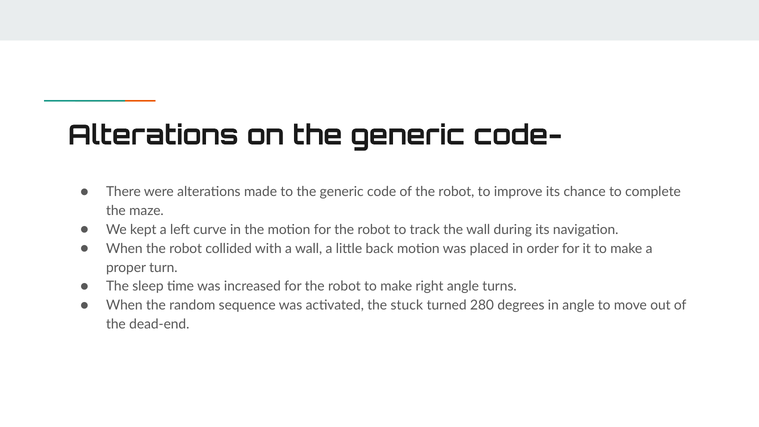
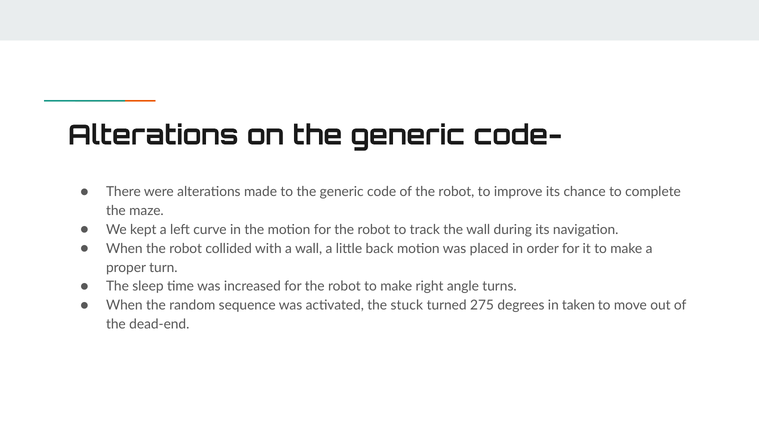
280: 280 -> 275 (482, 305)
in angle: angle -> taken (579, 305)
